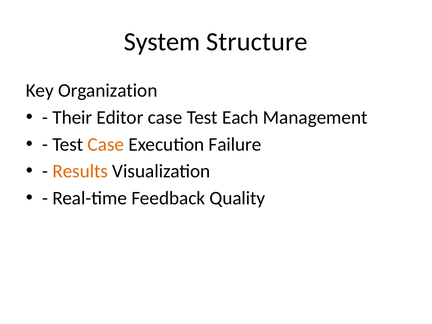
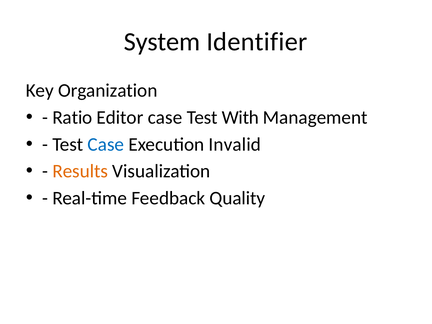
Structure: Structure -> Identifier (257, 42)
Their: Their -> Ratio (72, 118)
Each: Each -> With (240, 118)
Case colour: orange -> blue (106, 144)
Failure: Failure -> Invalid (235, 144)
